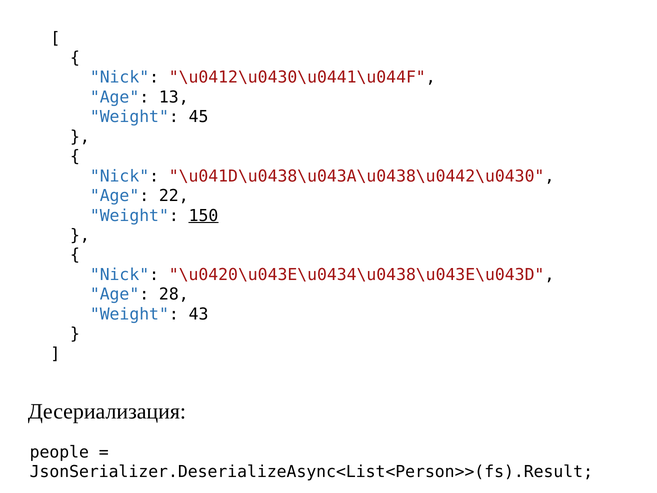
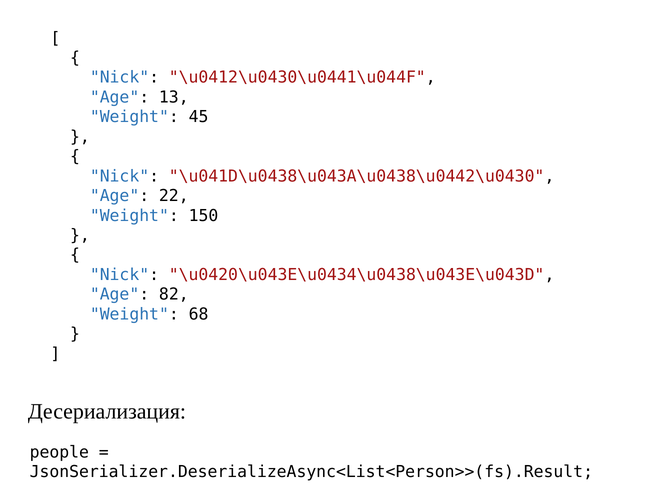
150 underline: present -> none (204, 216)
28: 28 -> 82 (174, 294)
43: 43 -> 68 (199, 314)
